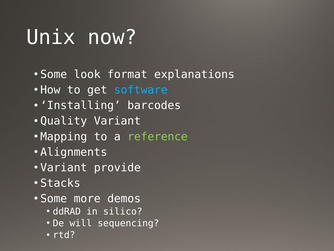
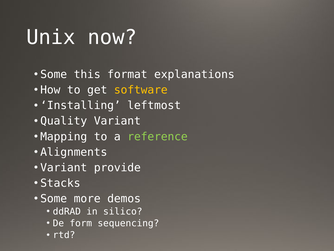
look: look -> this (87, 74)
software colour: light blue -> yellow (141, 90)
barcodes: barcodes -> leftmost (154, 105)
will: will -> form (81, 223)
